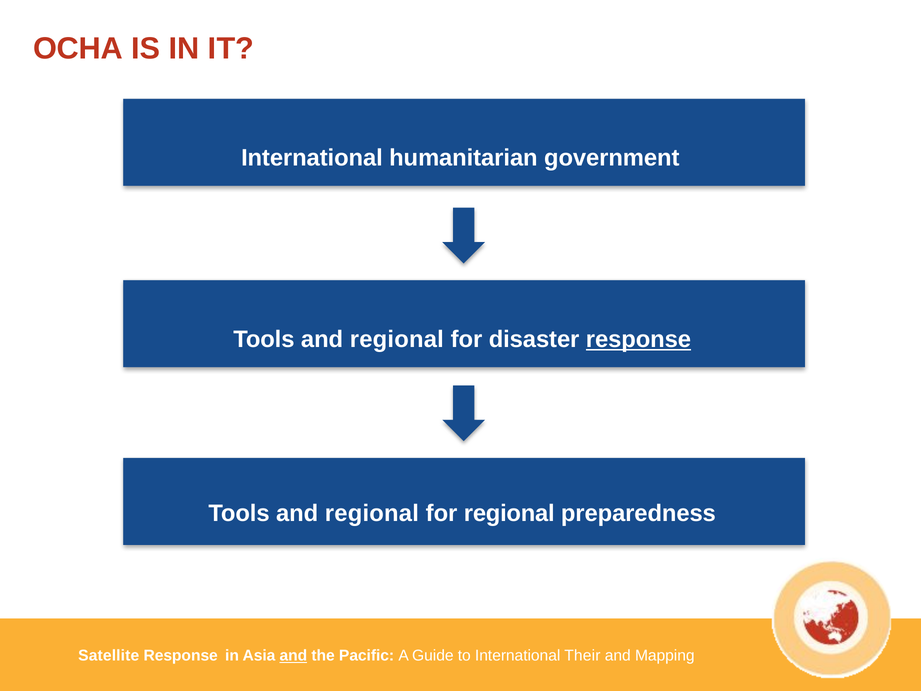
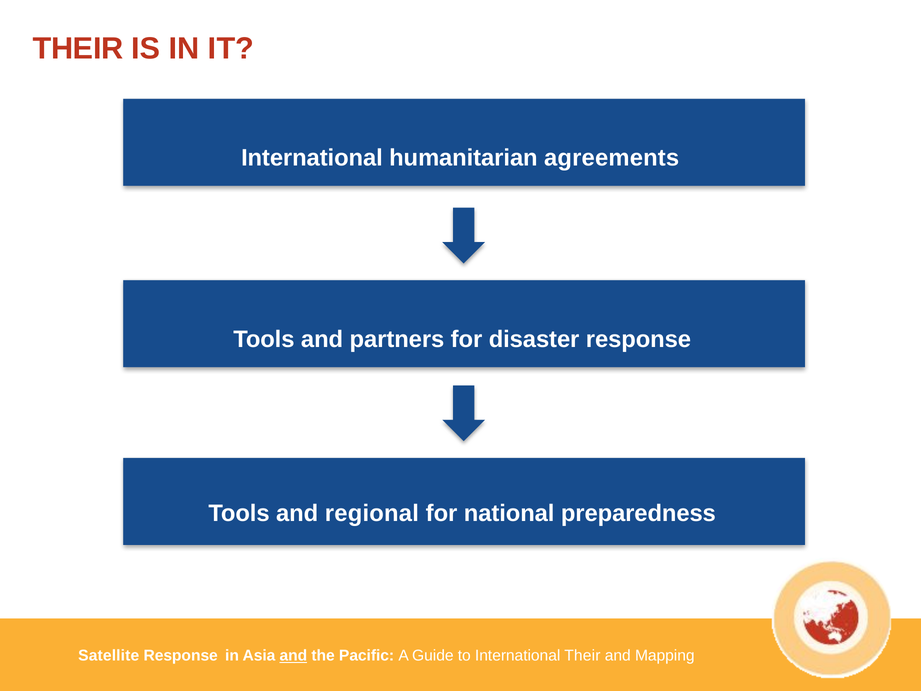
OCHA: OCHA -> THEIR (78, 48)
government: government -> agreements (612, 158)
regional: regional -> partners (397, 339)
response underline: present -> none (638, 339)
for regional: regional -> national (509, 513)
